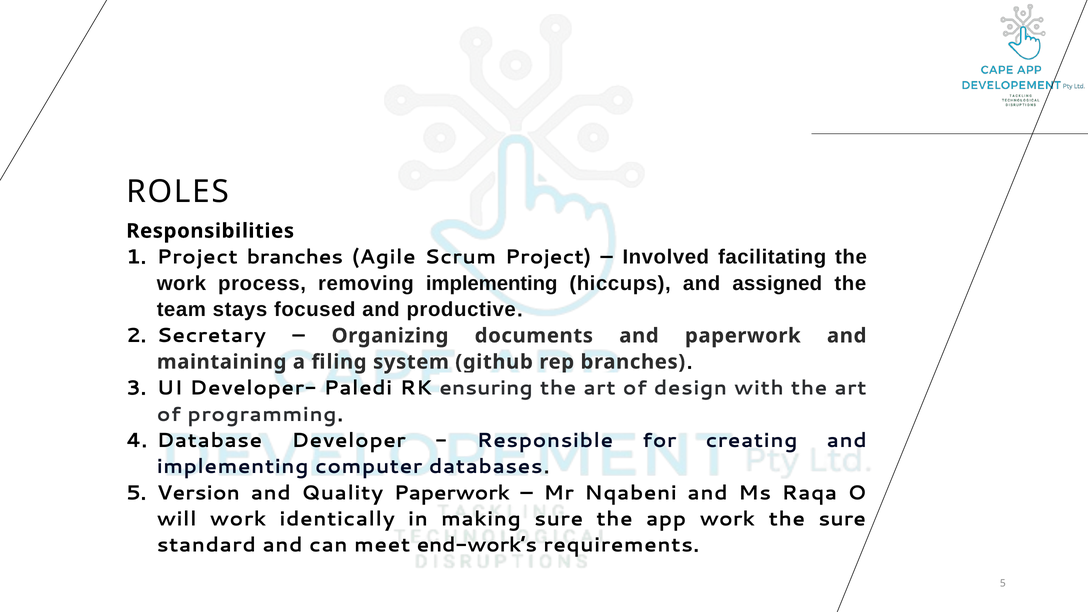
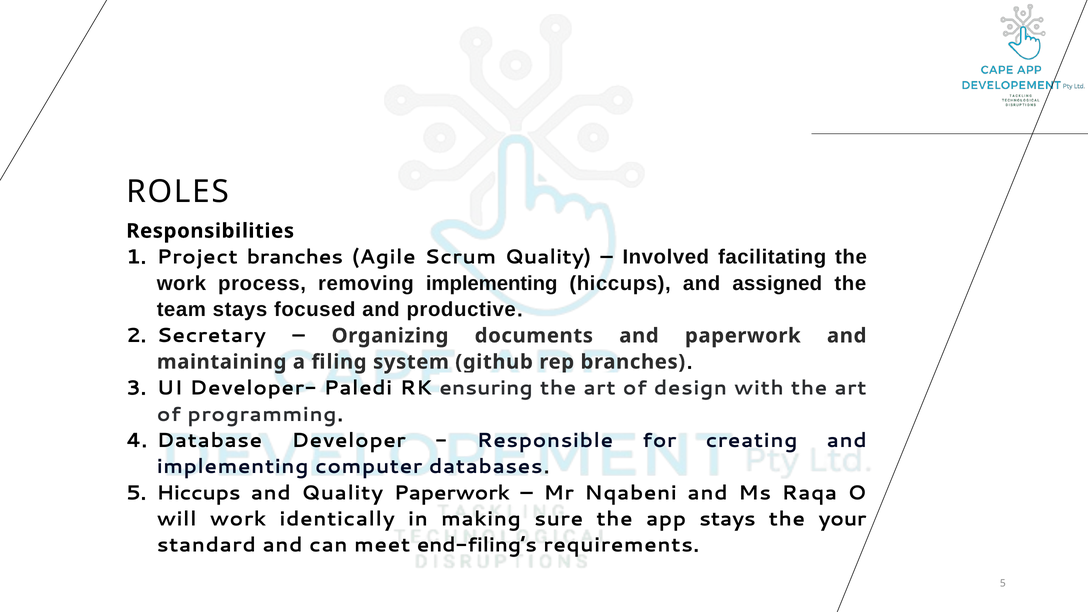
Scrum Project: Project -> Quality (548, 257)
5 Version: Version -> Hiccups (199, 493)
app work: work -> stays (727, 519)
the sure: sure -> your (842, 519)
end-work’s: end-work’s -> end-filing’s (477, 545)
